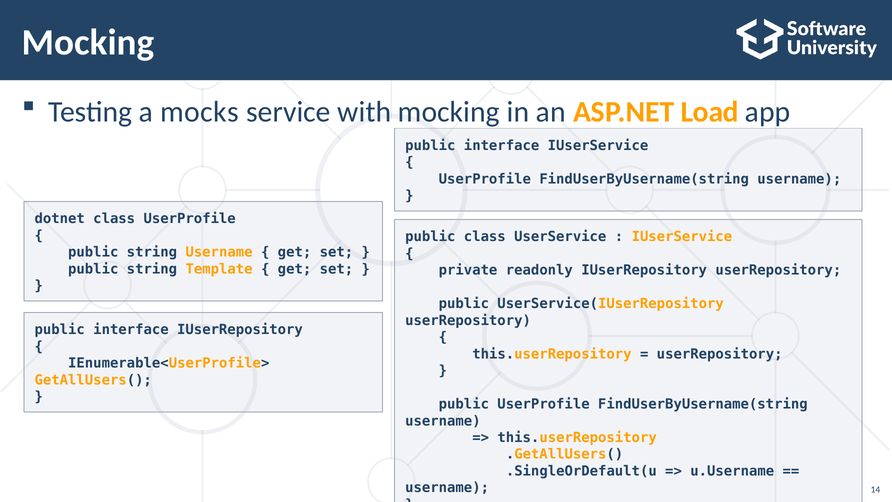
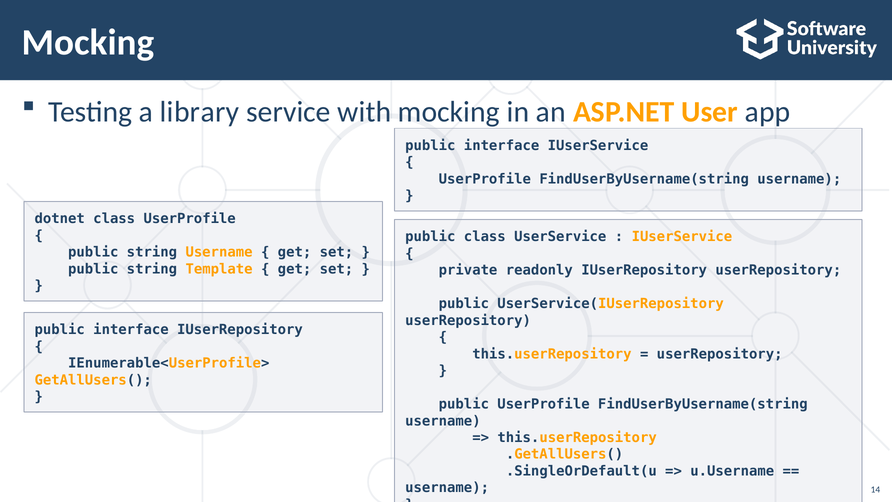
mocks: mocks -> library (200, 112)
Load: Load -> User (710, 112)
